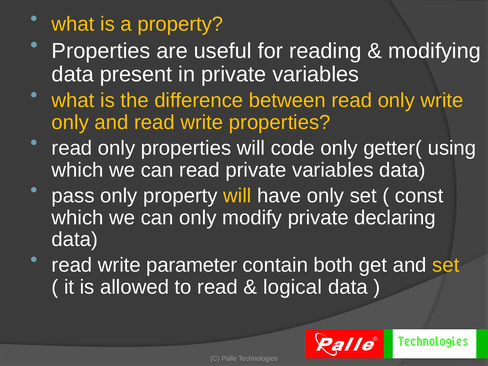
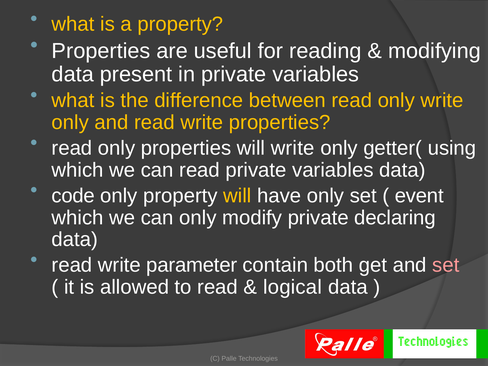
will code: code -> write (293, 148)
pass: pass -> code (73, 196)
const: const -> event (419, 196)
set colour: yellow -> pink (446, 265)
